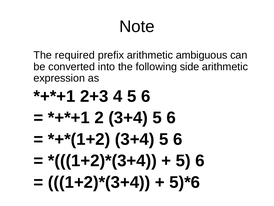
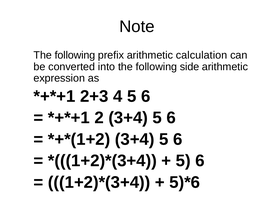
required: required -> following (75, 55)
ambiguous: ambiguous -> calculation (202, 55)
